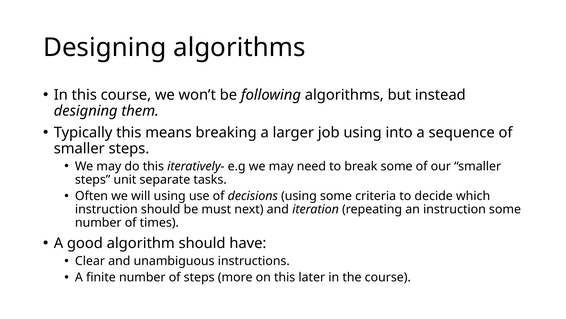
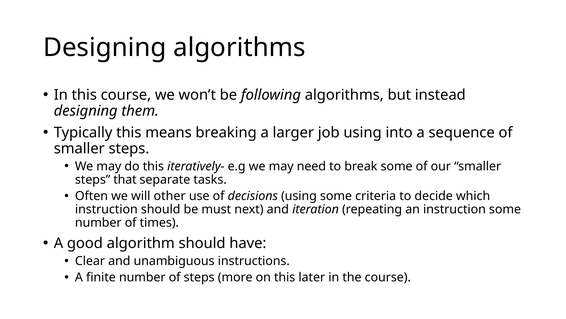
unit: unit -> that (125, 179)
will using: using -> other (170, 196)
